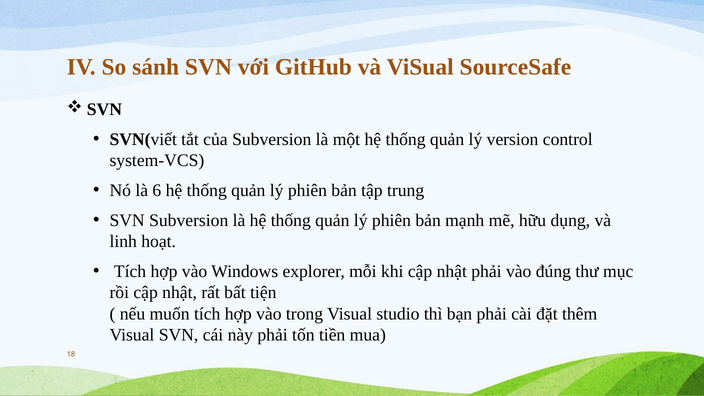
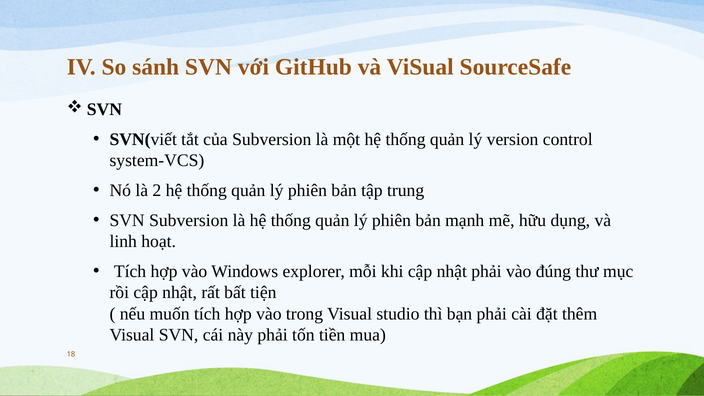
6: 6 -> 2 (157, 191)
